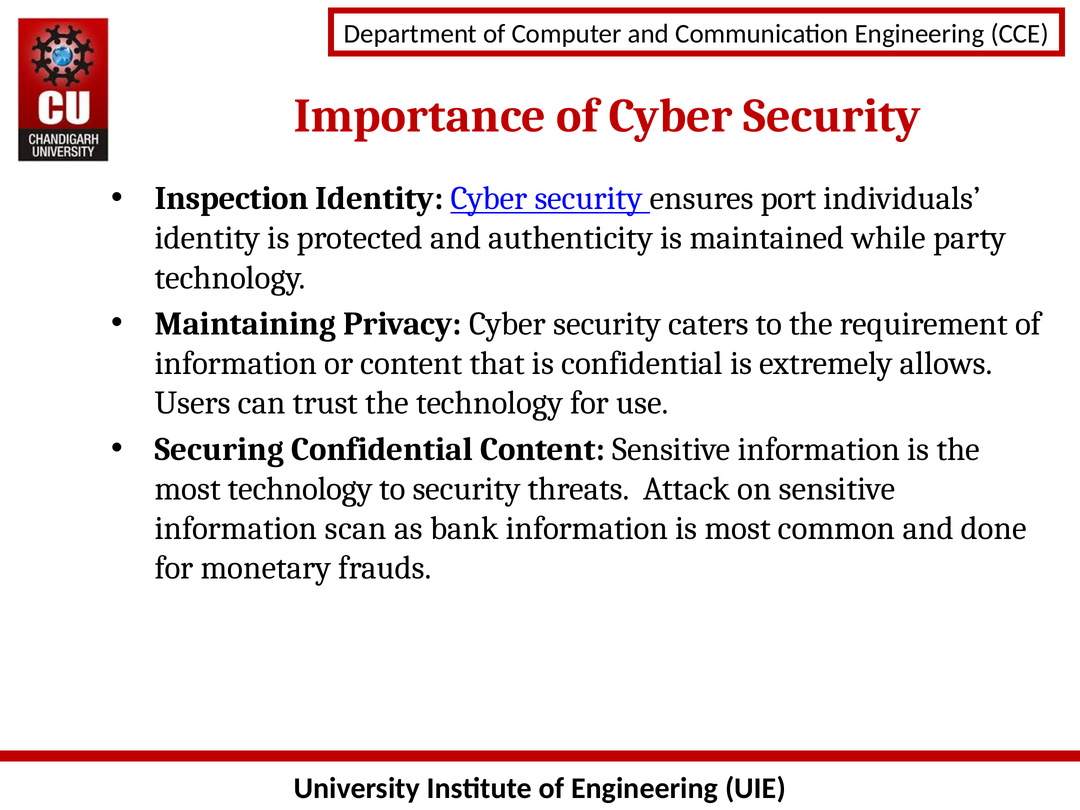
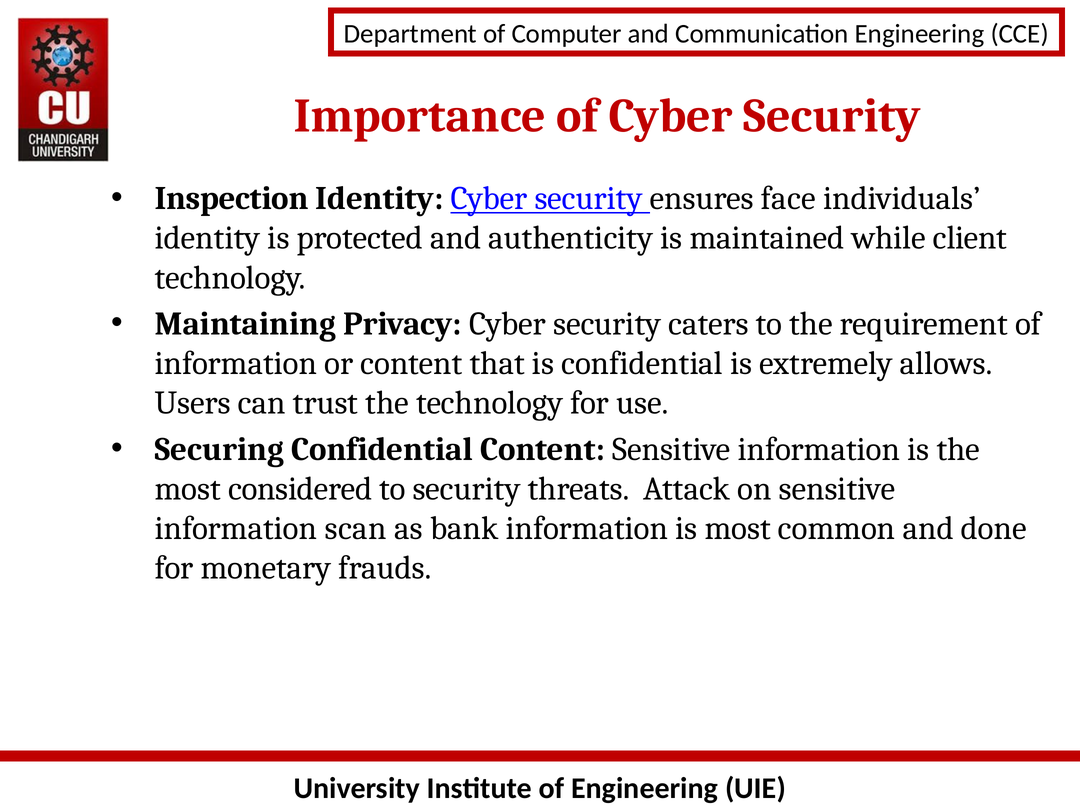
port: port -> face (788, 199)
party: party -> client (970, 238)
most technology: technology -> considered (300, 489)
